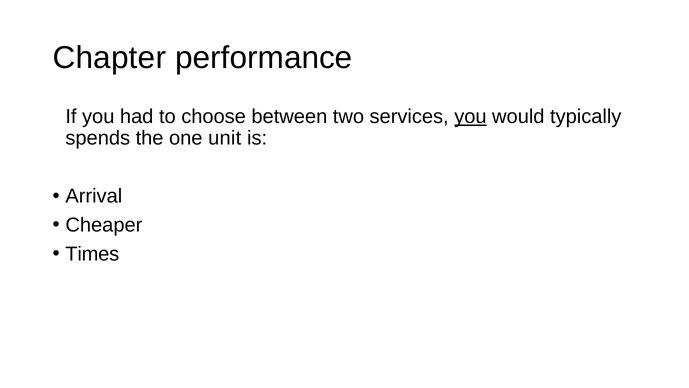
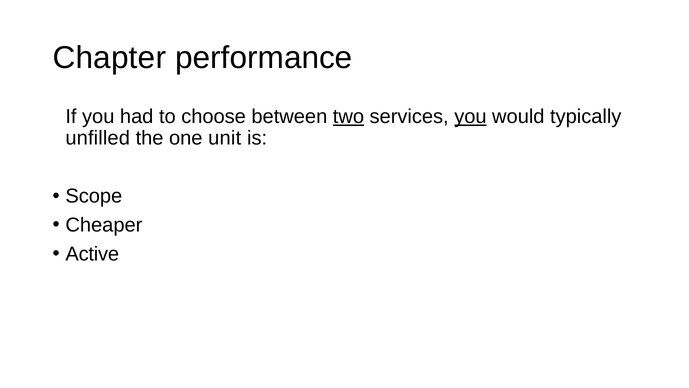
two underline: none -> present (348, 116)
spends: spends -> unfilled (98, 138)
Arrival: Arrival -> Scope (94, 196)
Times: Times -> Active (92, 254)
